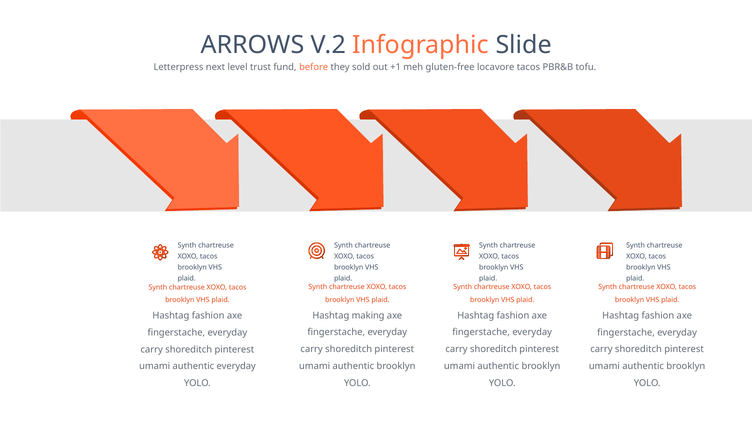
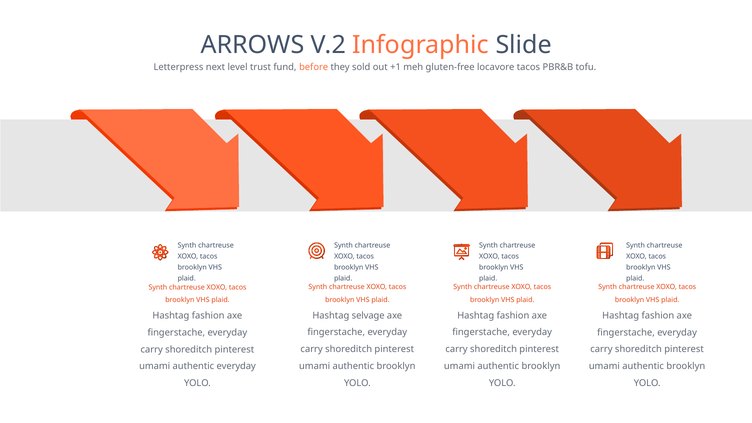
making: making -> selvage (368, 315)
